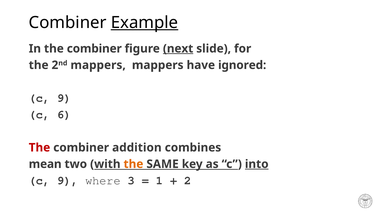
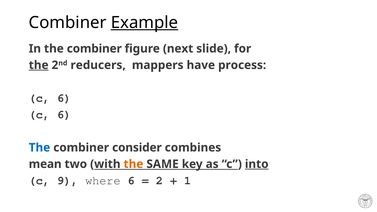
next underline: present -> none (178, 49)
the underline: none -> present (39, 65)
mappers: mappers -> reducers (98, 65)
ignored: ignored -> process (242, 65)
9: 9 -> 6 (64, 98)
The colour: red -> blue (39, 148)
addition: addition -> consider (137, 148)
where 3: 3 -> 6 (131, 181)
1: 1 -> 2 (160, 181)
2: 2 -> 1 (188, 181)
